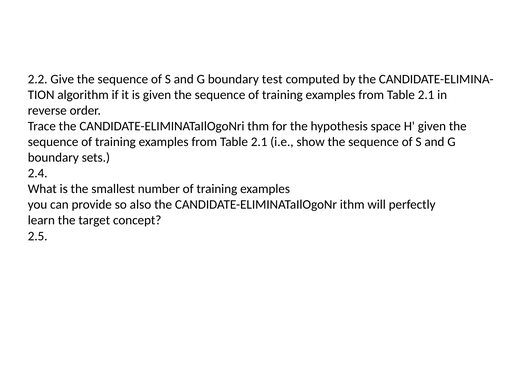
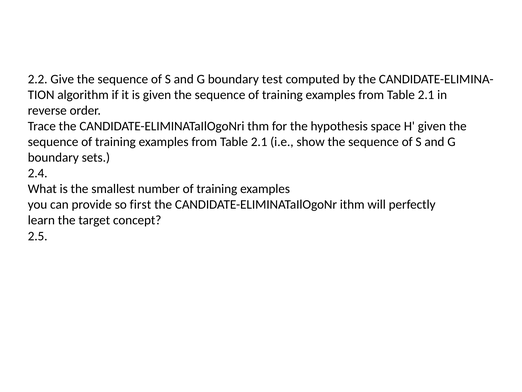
also: also -> first (140, 204)
